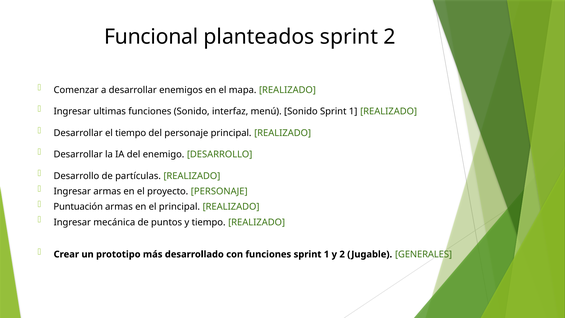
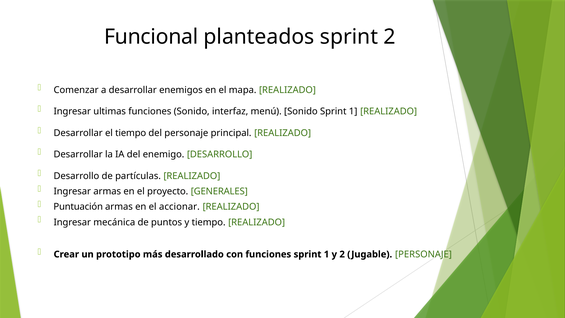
proyecto PERSONAJE: PERSONAJE -> GENERALES (219, 191)
el principal: principal -> accionar (179, 207)
Jugable GENERALES: GENERALES -> PERSONAJE (423, 254)
